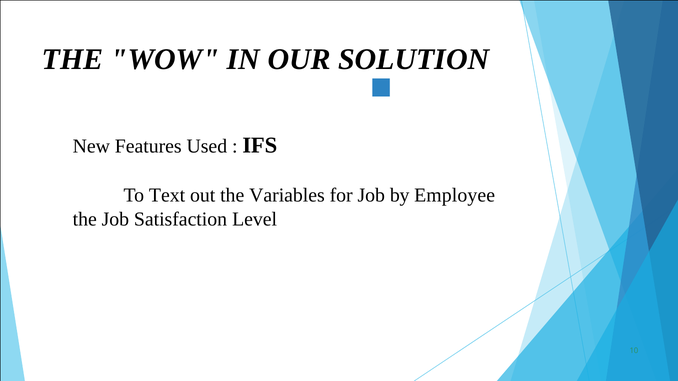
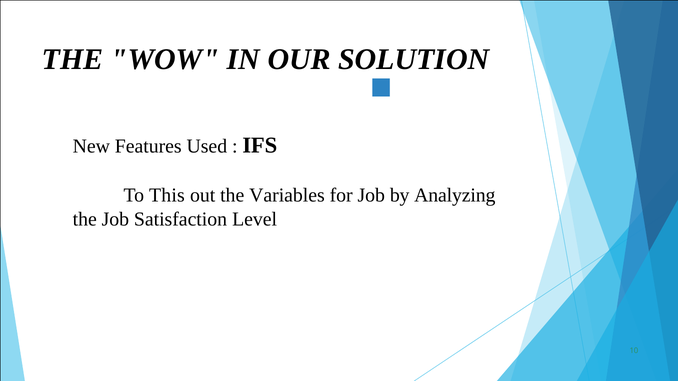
Text: Text -> This (167, 196)
Employee: Employee -> Analyzing (455, 196)
